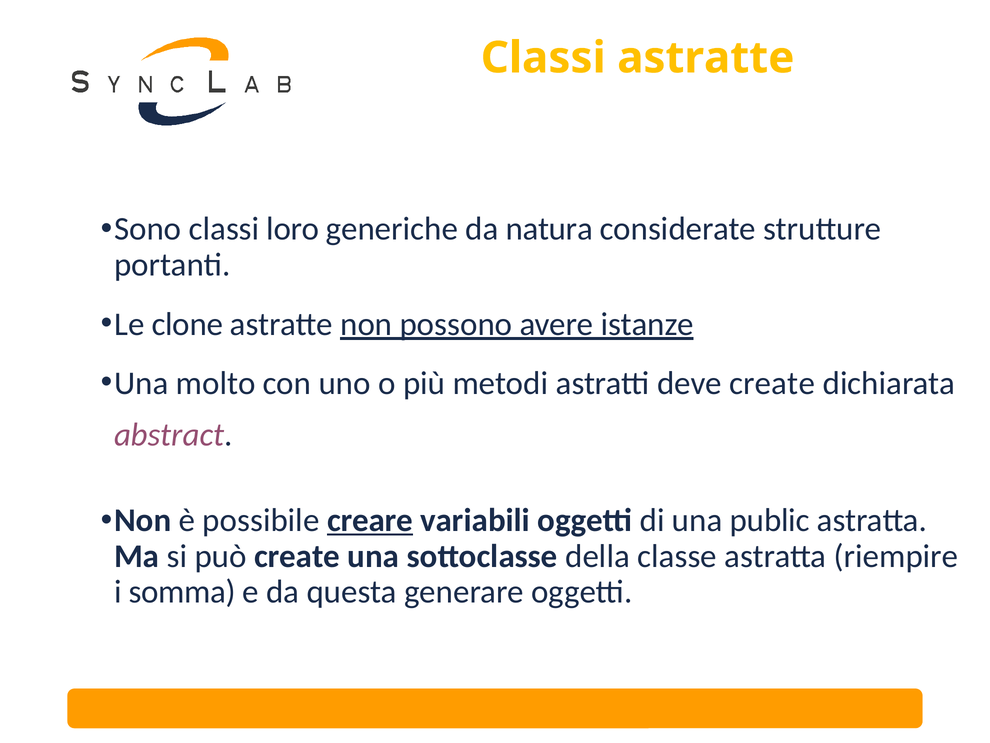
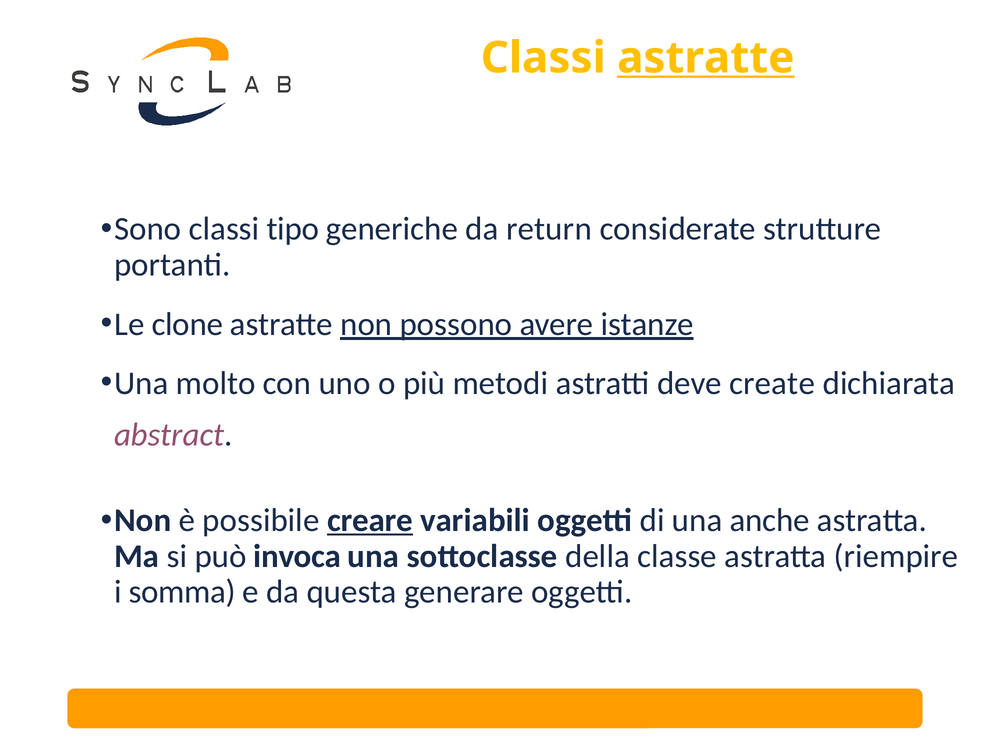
astratte underline: none -> present (706, 58)
loro: loro -> tipo (293, 229)
natura: natura -> return (549, 229)
public: public -> anche (770, 520)
può create: create -> invoca (297, 556)
